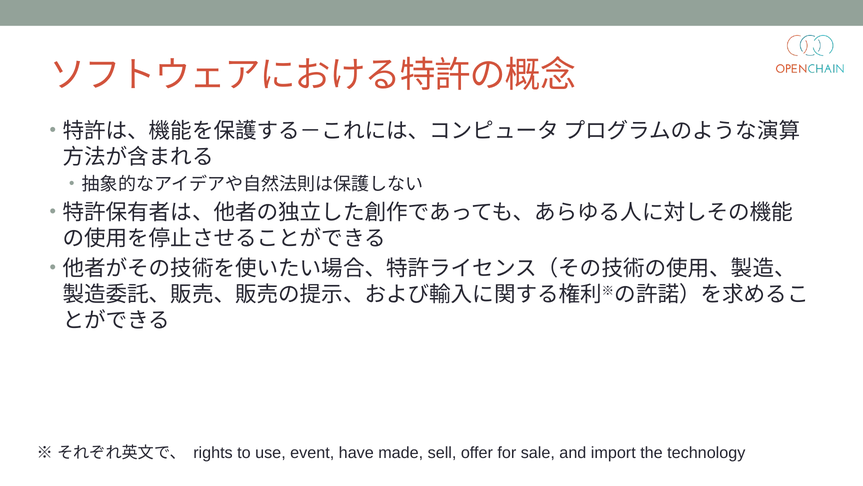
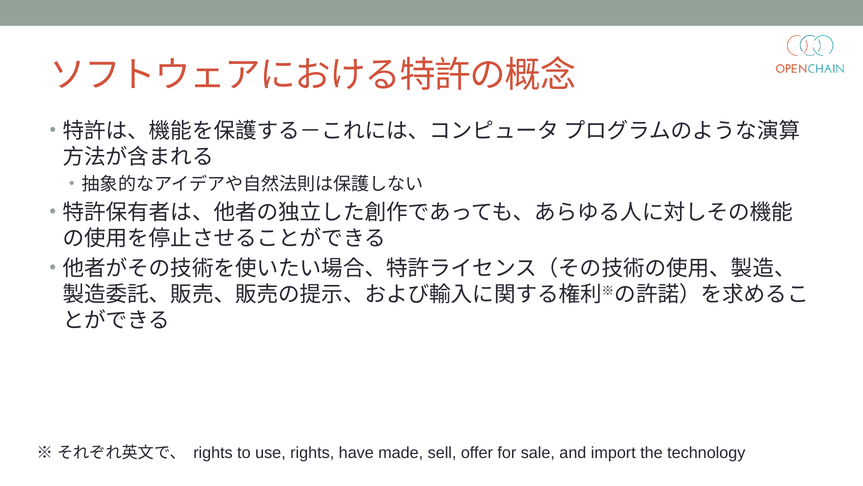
use event: event -> rights (312, 452)
